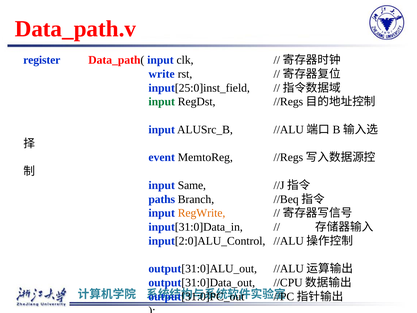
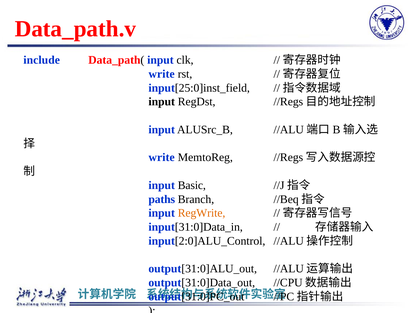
register: register -> include (42, 60)
input colour: green -> black (162, 102)
event: event -> write (162, 157)
Same: Same -> Basic (192, 185)
